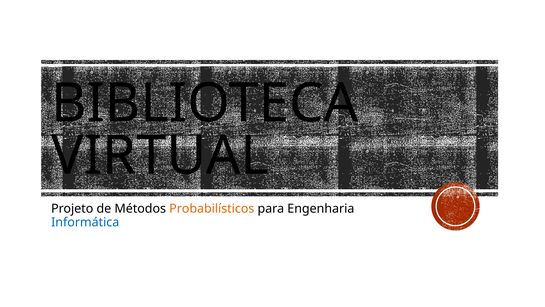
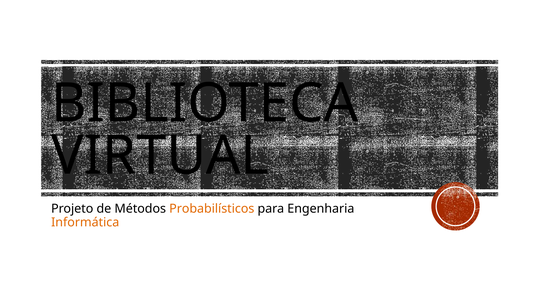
Informática colour: blue -> orange (85, 222)
